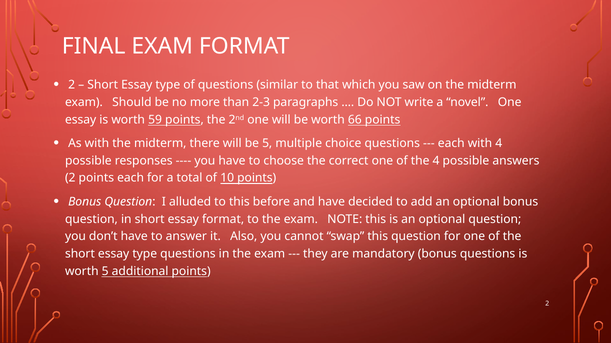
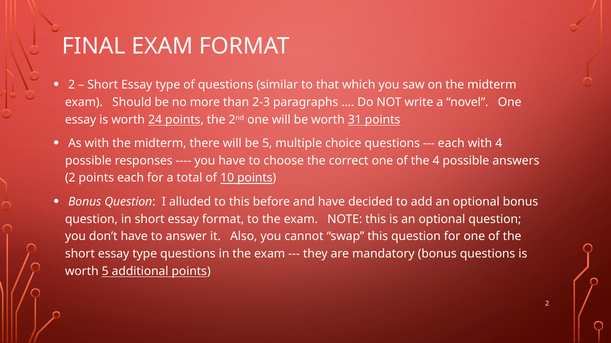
59: 59 -> 24 (155, 120)
66: 66 -> 31 (355, 120)
